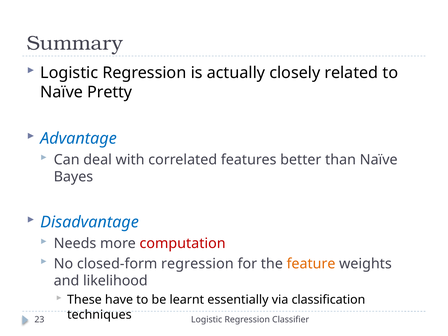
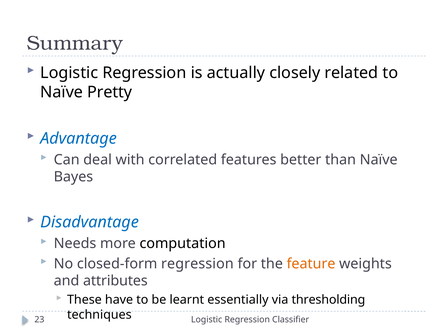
computation colour: red -> black (183, 243)
likelihood: likelihood -> attributes (115, 281)
classification: classification -> thresholding (328, 300)
